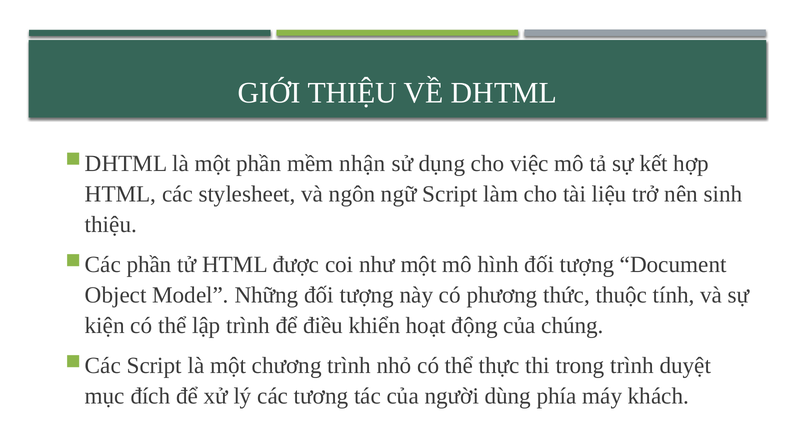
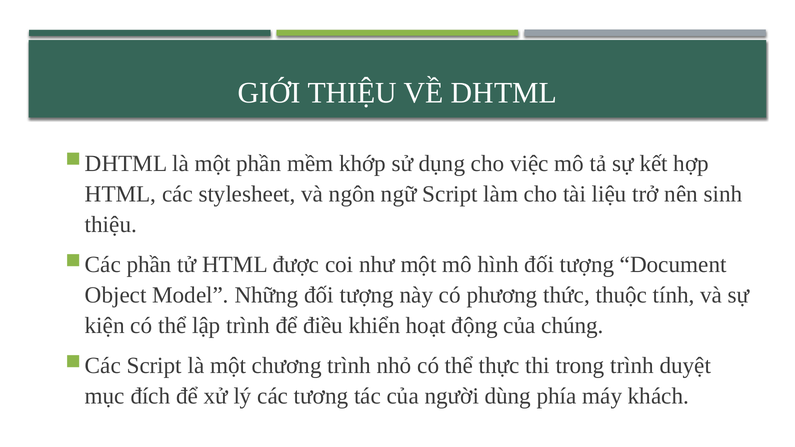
nhận: nhận -> khớp (362, 163)
